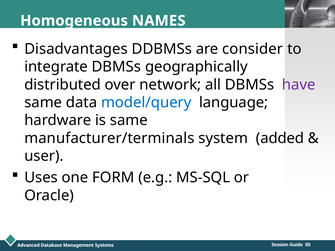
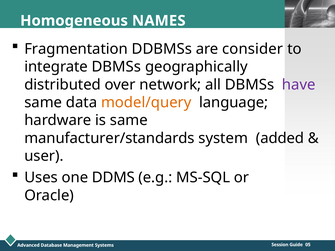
Disadvantages: Disadvantages -> Fragmentation (76, 49)
model/query colour: blue -> orange (146, 103)
manufacturer/terminals: manufacturer/terminals -> manufacturer/standards (109, 138)
FORM: FORM -> DDMS (113, 178)
